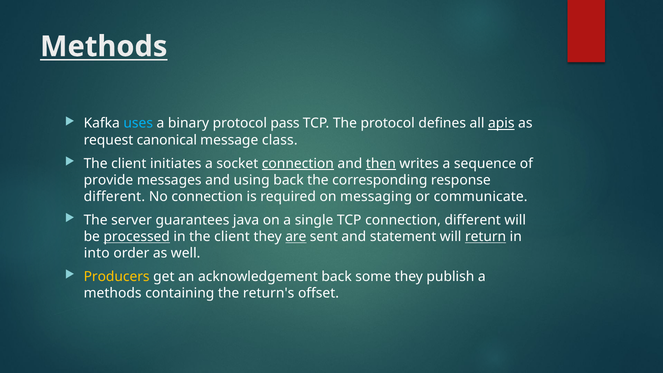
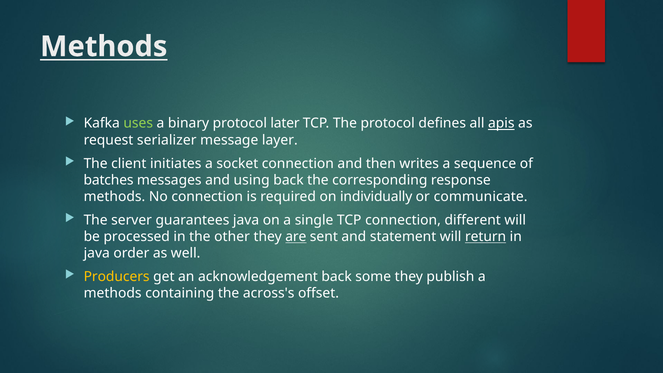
uses colour: light blue -> light green (138, 123)
pass: pass -> later (285, 123)
canonical: canonical -> serializer (167, 140)
class: class -> layer (280, 140)
connection underline: present -> none (298, 163)
then underline: present -> none (381, 163)
provide: provide -> batches (109, 180)
different: different -> methods (114, 197)
messaging: messaging -> individually (376, 197)
processed underline: present -> none (137, 237)
in the client: client -> other (232, 237)
into: into -> java (97, 253)
return's: return's -> across's (269, 293)
